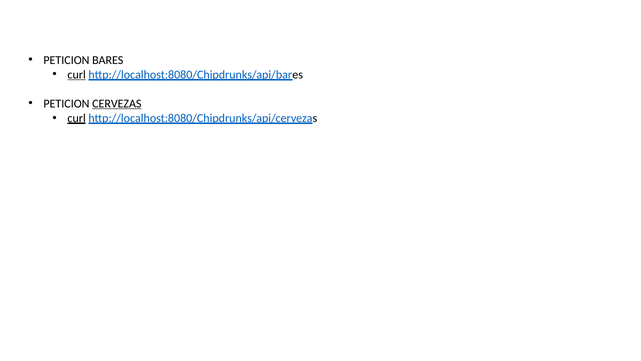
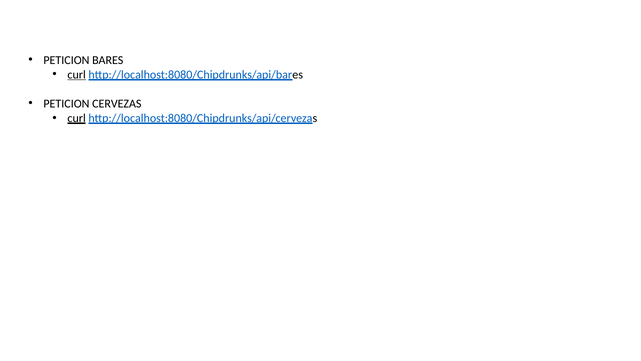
CERVEZAS underline: present -> none (117, 104)
